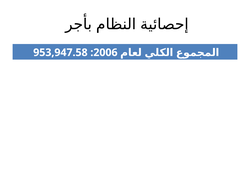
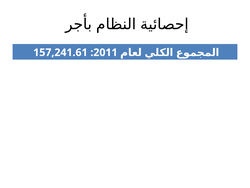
953,947.58: 953,947.58 -> 157,241.61 (60, 52)
2006: 2006 -> 2011 (105, 52)
